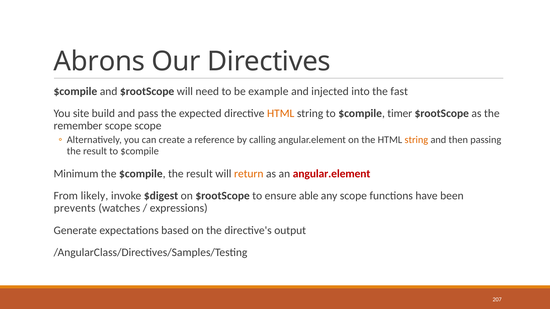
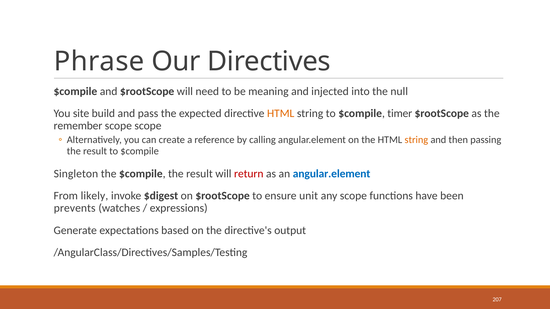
Abrons: Abrons -> Phrase (99, 62)
example: example -> meaning (268, 91)
fast: fast -> null (399, 91)
Minimum: Minimum -> Singleton (76, 174)
return colour: orange -> red (249, 174)
angular.element colour: red -> blue (332, 174)
able: able -> unit (309, 196)
